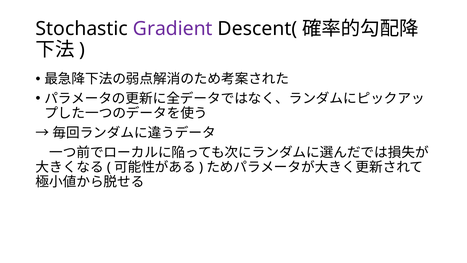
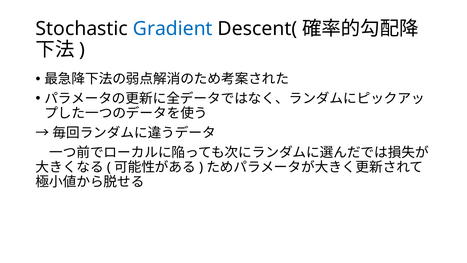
Gradient colour: purple -> blue (173, 29)
